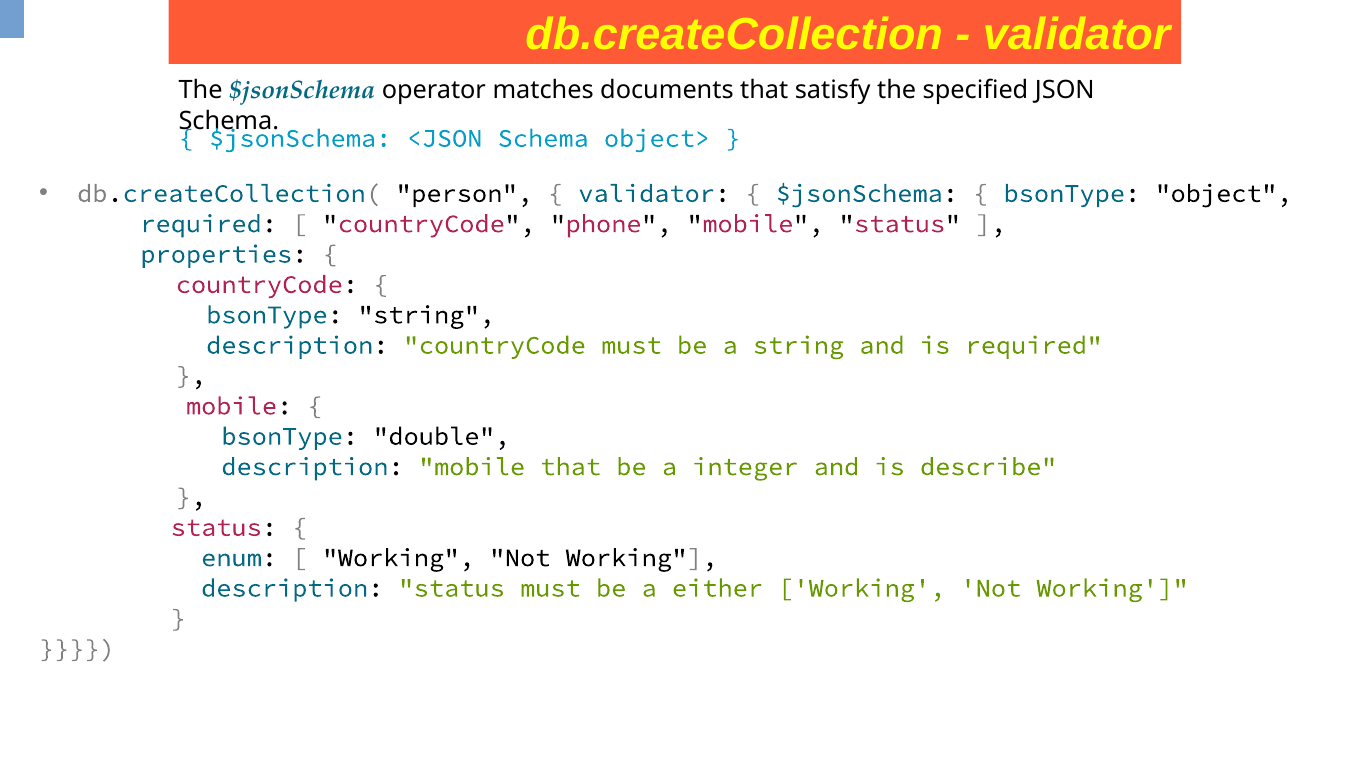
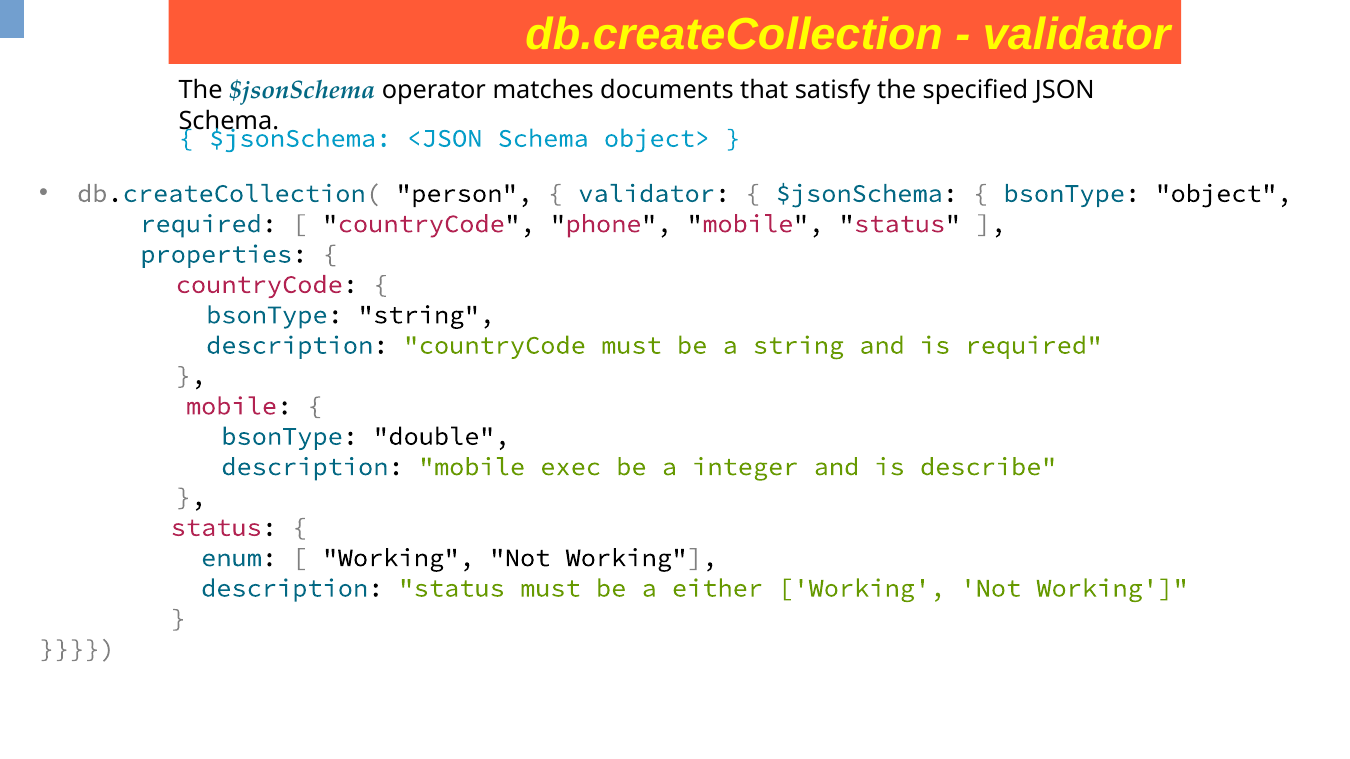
mobile that: that -> exec (571, 467)
